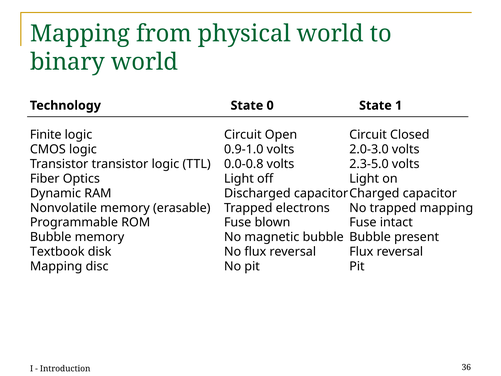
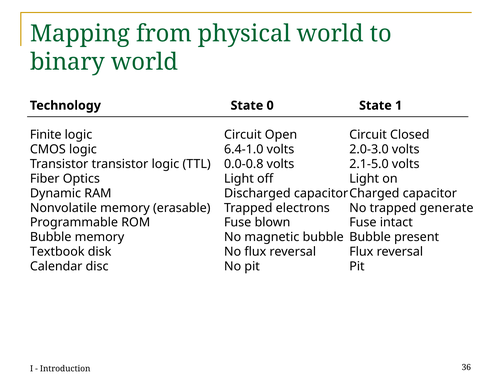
0.9-1.0: 0.9-1.0 -> 6.4-1.0 (244, 149)
2.3-5.0: 2.3-5.0 -> 2.1-5.0 (369, 164)
trapped mapping: mapping -> generate (447, 208)
Mapping: Mapping -> Calendar (56, 266)
